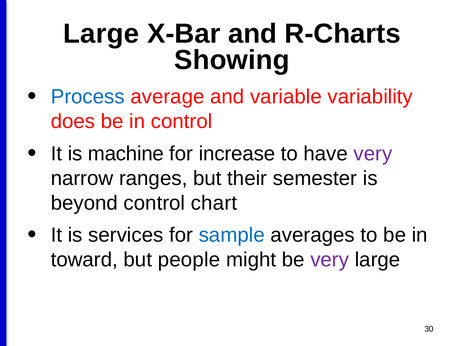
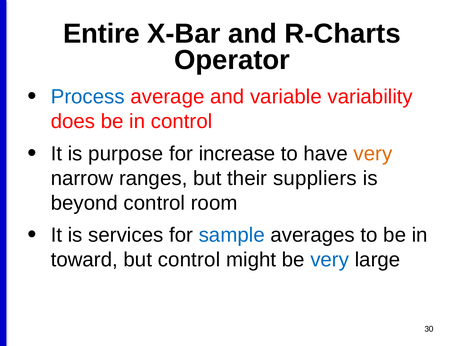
Large: Large -> Entire (102, 34)
Showing: Showing -> Operator (232, 60)
machine: machine -> purpose (126, 154)
very colour: purple -> orange (373, 154)
semester: semester -> suppliers (315, 178)
chart: chart -> room (214, 203)
but people: people -> control (189, 260)
very colour: purple -> blue (330, 260)
